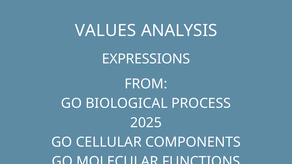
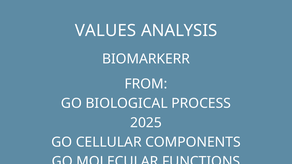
EXPRESSIONS: EXPRESSIONS -> BIOMARKERR (146, 59)
